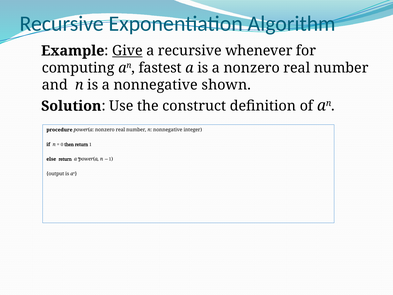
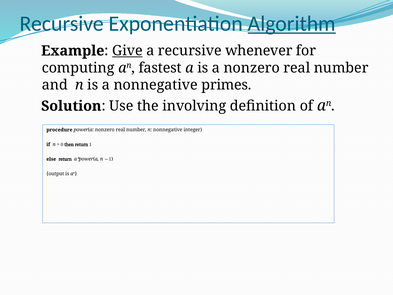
Algorithm underline: none -> present (292, 24)
shown: shown -> primes (226, 85)
construct: construct -> involving (194, 106)
